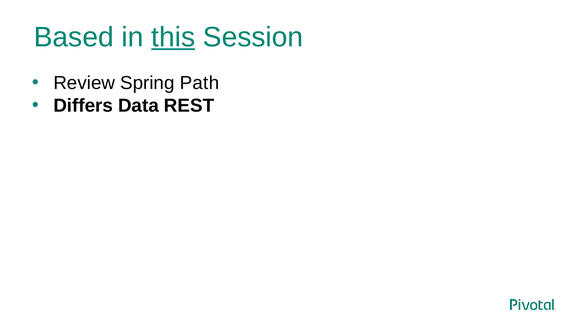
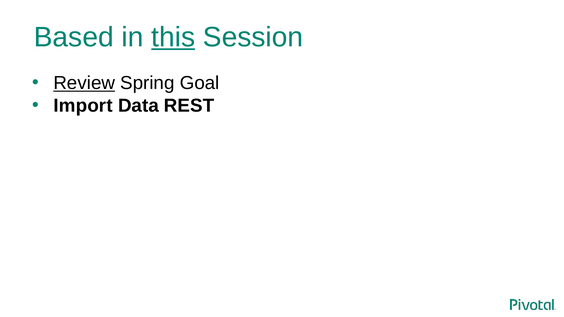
Review underline: none -> present (84, 83)
Path: Path -> Goal (200, 83)
Differs: Differs -> Import (83, 106)
